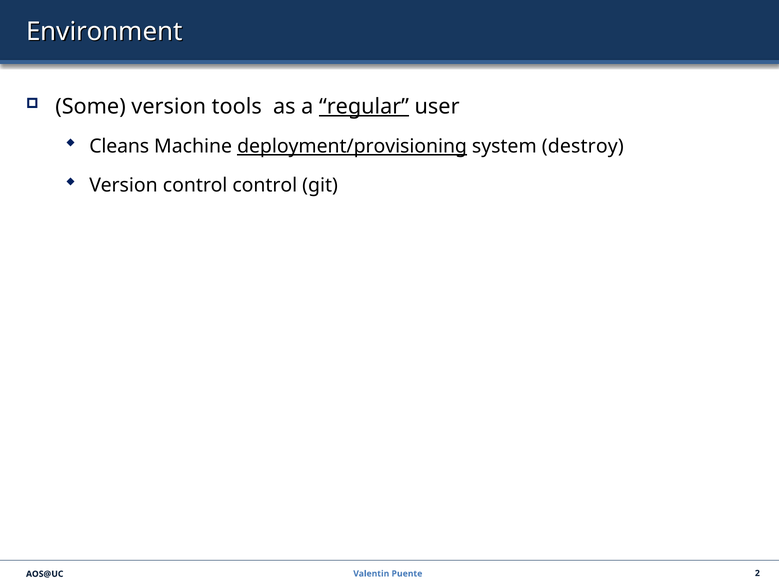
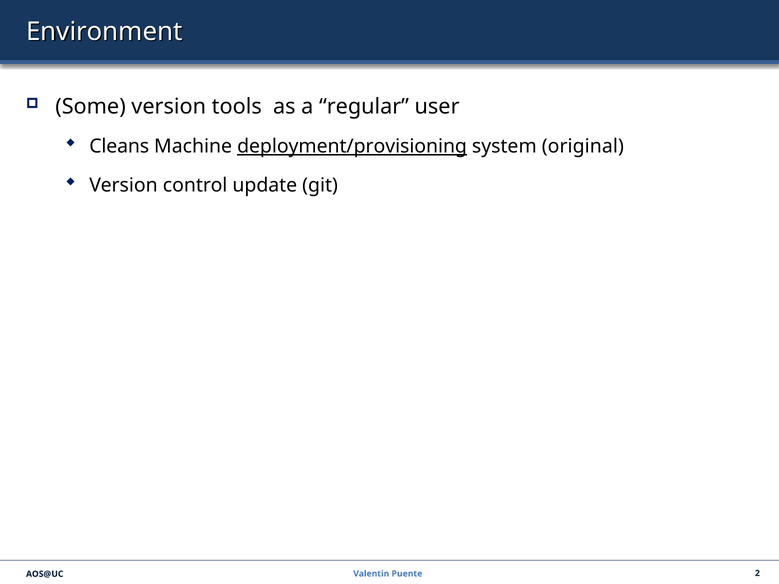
regular underline: present -> none (364, 106)
destroy: destroy -> original (583, 147)
control control: control -> update (265, 185)
